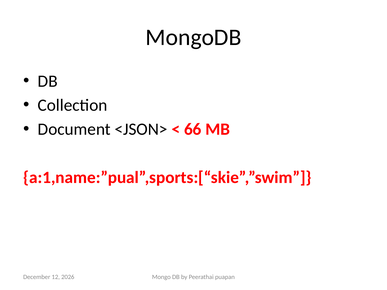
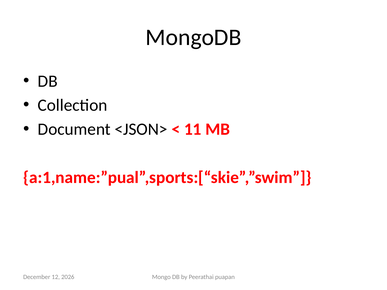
66: 66 -> 11 (193, 129)
